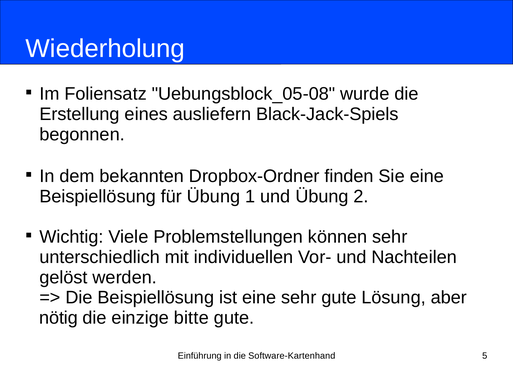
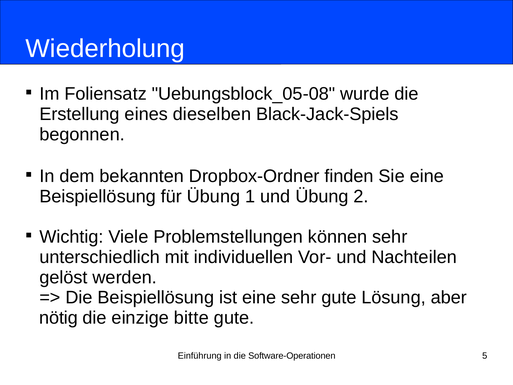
ausliefern: ausliefern -> dieselben (212, 114)
Software-Kartenhand: Software-Kartenhand -> Software-Operationen (292, 356)
